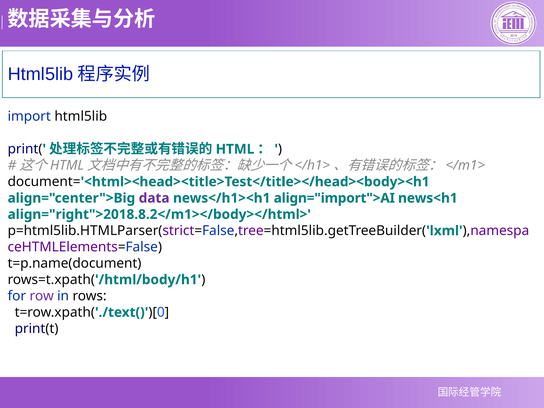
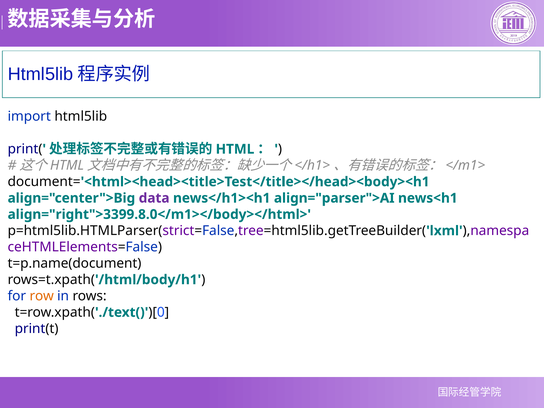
align="import">AI: align="import">AI -> align="parser">AI (334, 198)
align="right">2018.8.2</m1></body></html>: align="right">2018.8.2</m1></body></html> -> align="right">3399.8.0</m1></body></html> (159, 214)
row colour: purple -> orange (42, 296)
